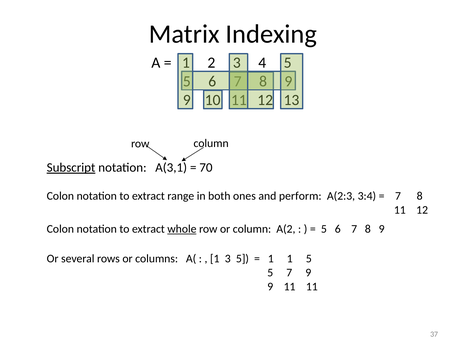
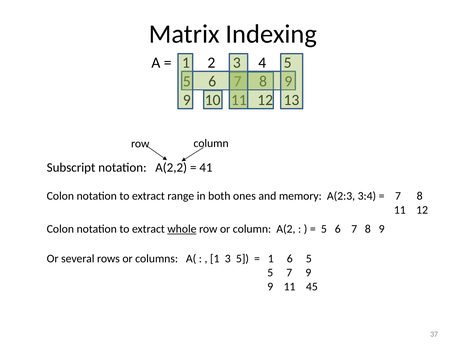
Subscript underline: present -> none (71, 167)
A(3,1: A(3,1 -> A(2,2 (171, 167)
70: 70 -> 41 (206, 167)
perform: perform -> memory (300, 196)
1 1: 1 -> 6 (290, 258)
11 11: 11 -> 45 (312, 286)
